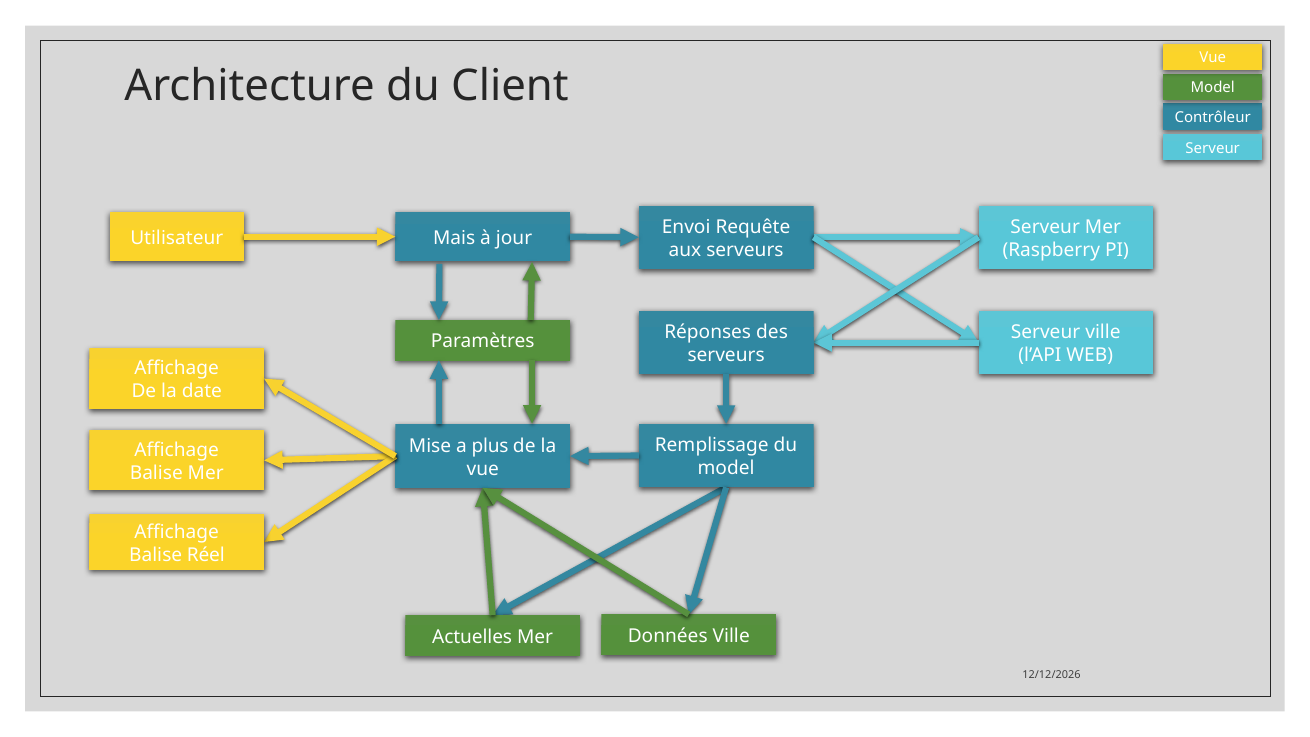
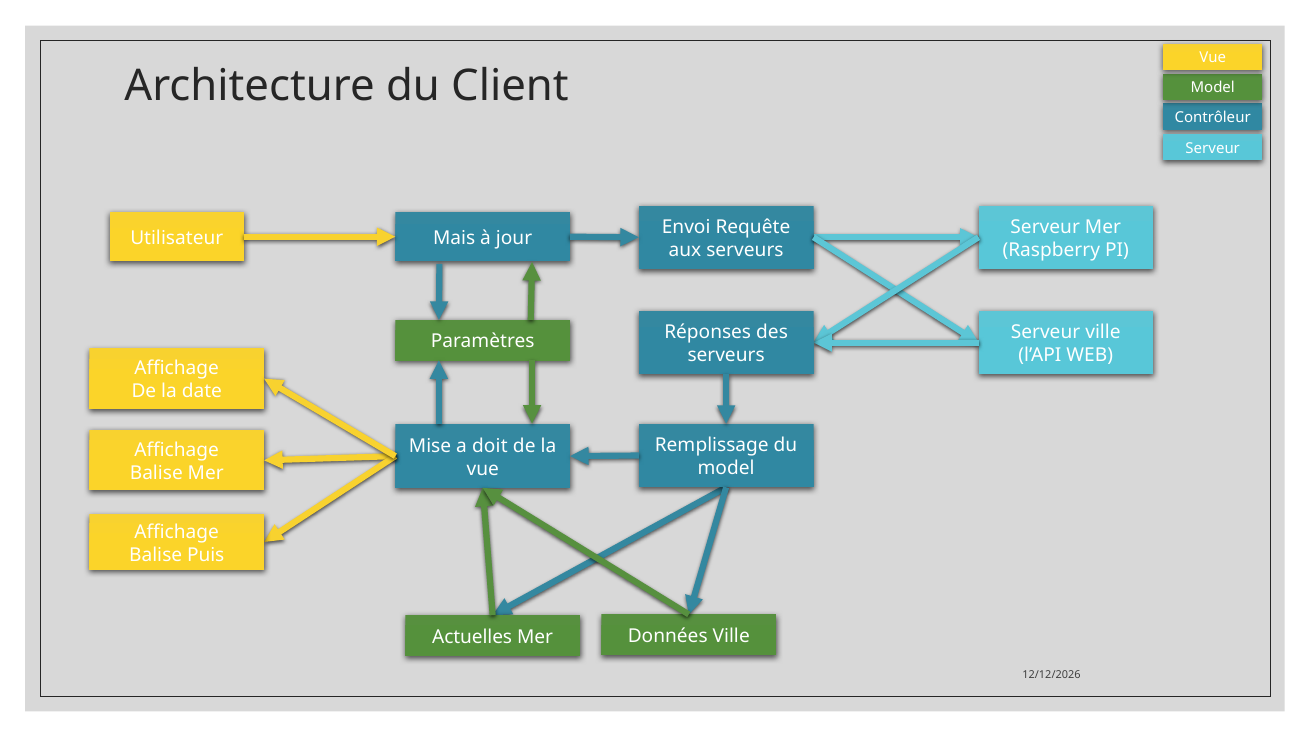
plus: plus -> doit (490, 446)
Réel: Réel -> Puis (206, 555)
